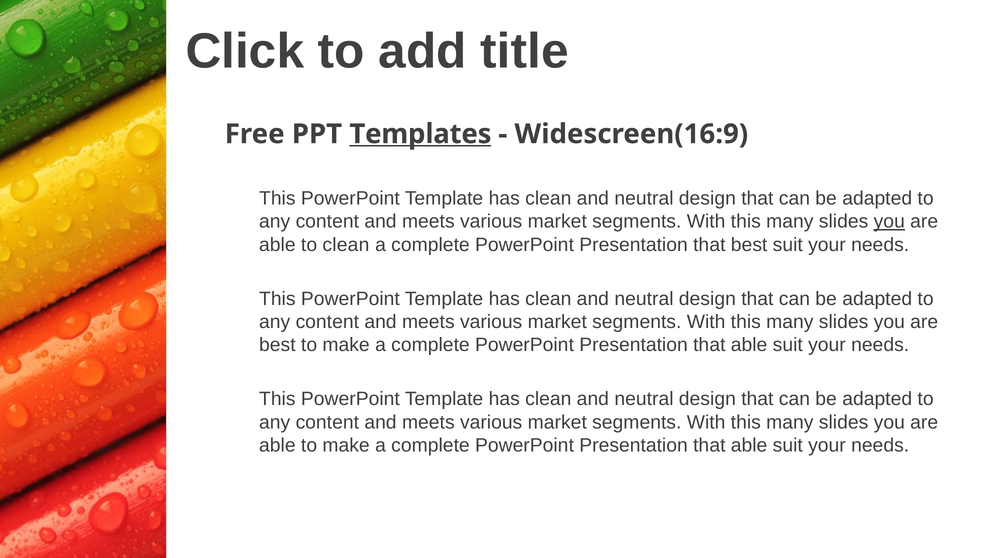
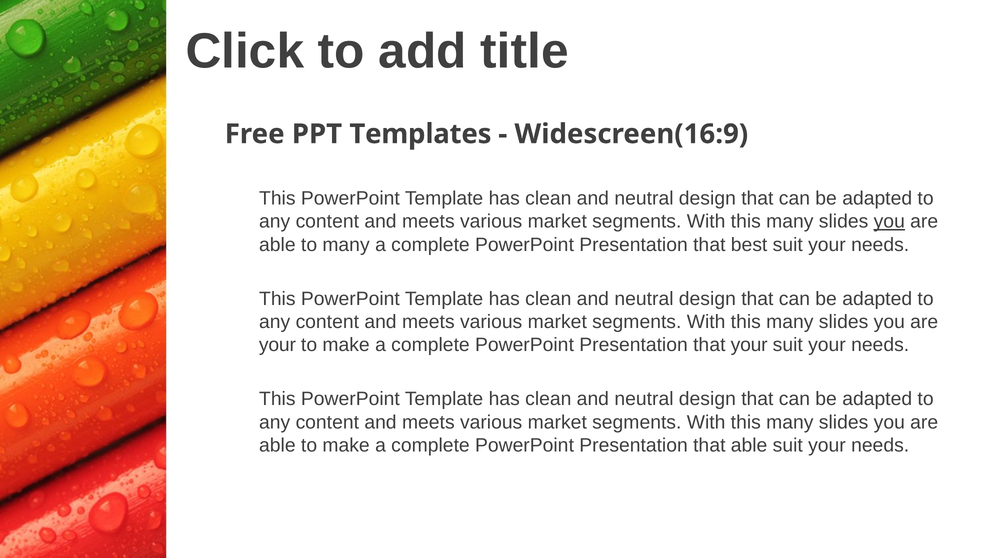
Templates underline: present -> none (420, 134)
to clean: clean -> many (346, 245)
best: best -> your (277, 345)
able: able -> your (749, 345)
